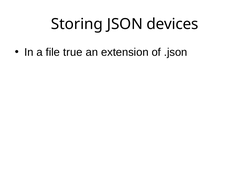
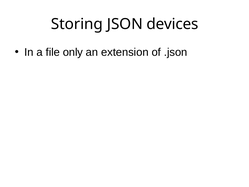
true: true -> only (73, 52)
